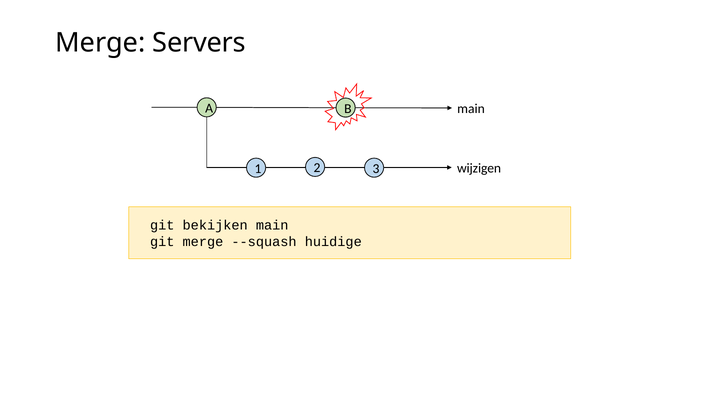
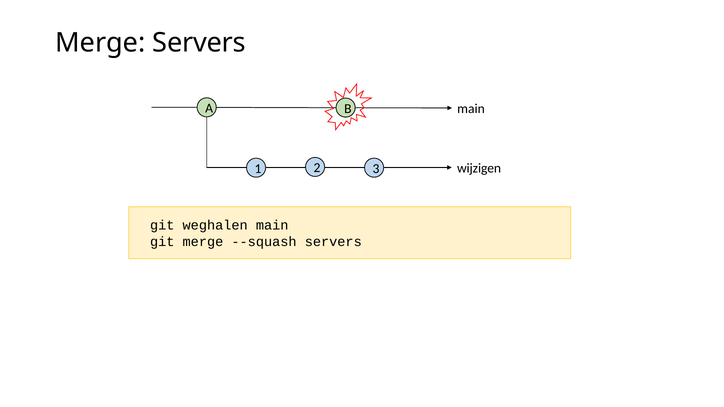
bekijken: bekijken -> weghalen (215, 226)
--squash huidige: huidige -> servers (333, 242)
